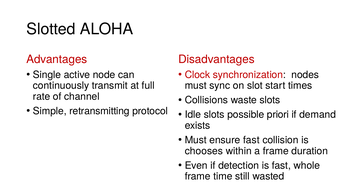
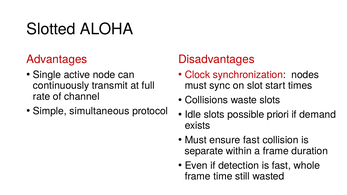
retransmitting: retransmitting -> simultaneous (99, 111)
chooses: chooses -> separate (204, 151)
